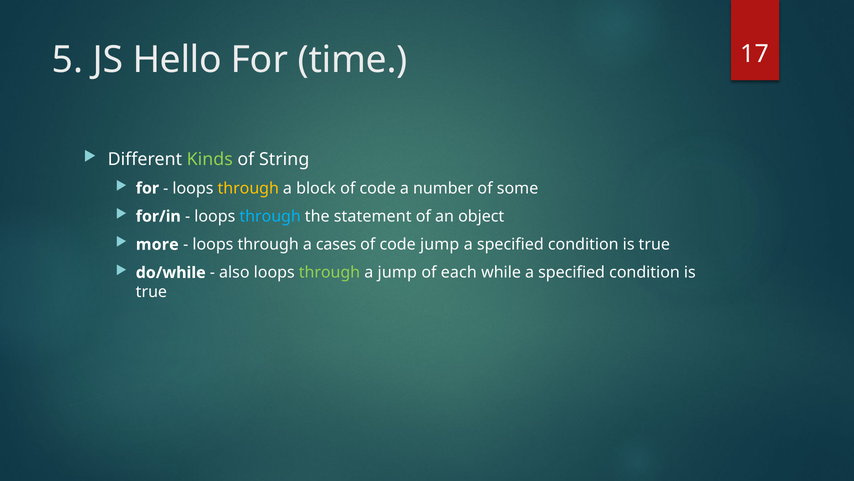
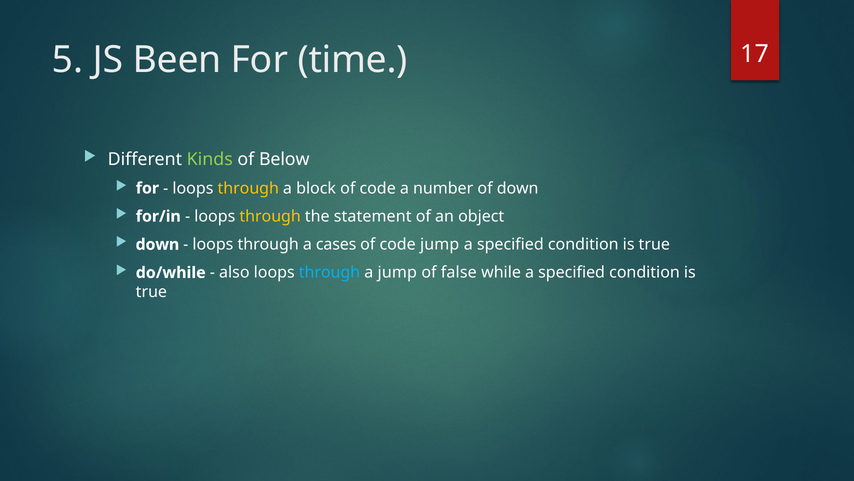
Hello: Hello -> Been (177, 60)
String: String -> Below (284, 159)
of some: some -> down (518, 188)
through colour: light blue -> yellow (270, 216)
more: more -> down (157, 244)
through colour: light green -> light blue (330, 272)
each: each -> false (459, 272)
